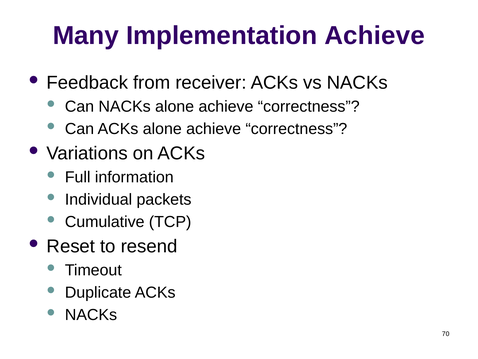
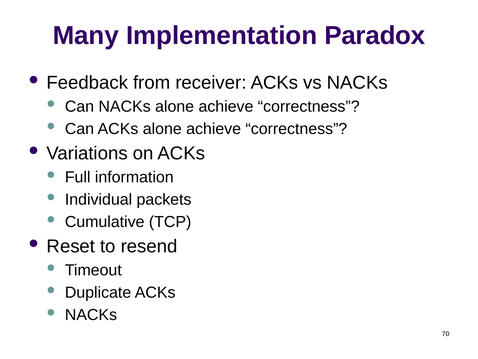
Implementation Achieve: Achieve -> Paradox (375, 36)
